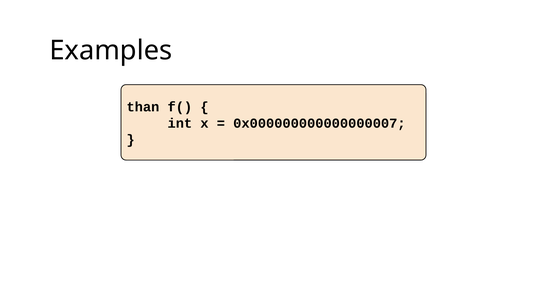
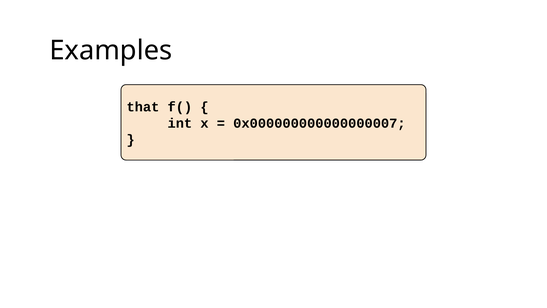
than: than -> that (143, 107)
